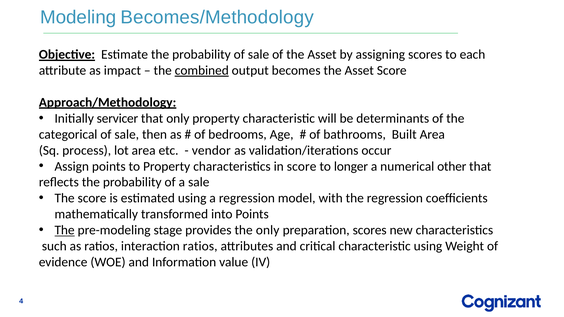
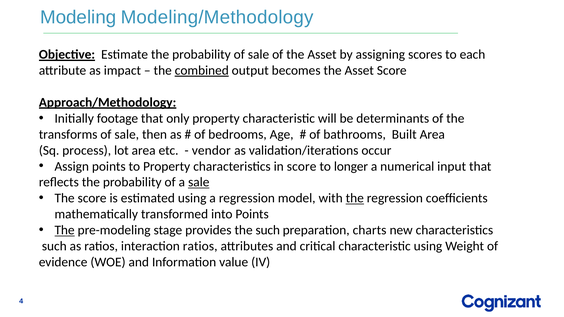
Becomes/Methodology: Becomes/Methodology -> Modeling/Methodology (217, 17)
servicer: servicer -> footage (117, 118)
categorical: categorical -> transforms (68, 134)
other: other -> input (452, 166)
sale underline: none -> present (199, 182)
the underline: none -> present (355, 198)
the only: only -> such (268, 230)
preparation scores: scores -> charts (370, 230)
